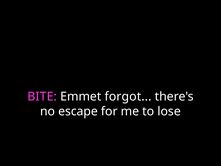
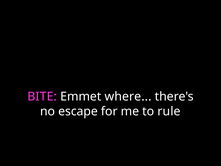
forgot: forgot -> where (128, 96)
lose: lose -> rule (169, 111)
